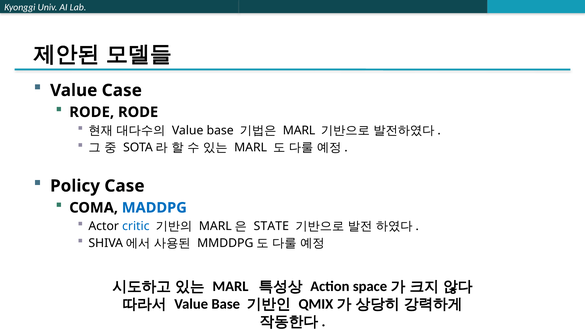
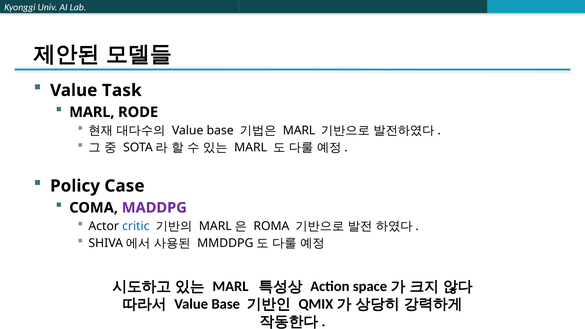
Value Case: Case -> Task (122, 90)
RODE: RODE -> MARL (92, 112)
MADDPG colour: blue -> purple (154, 208)
STATE: STATE -> ROMA (271, 226)
